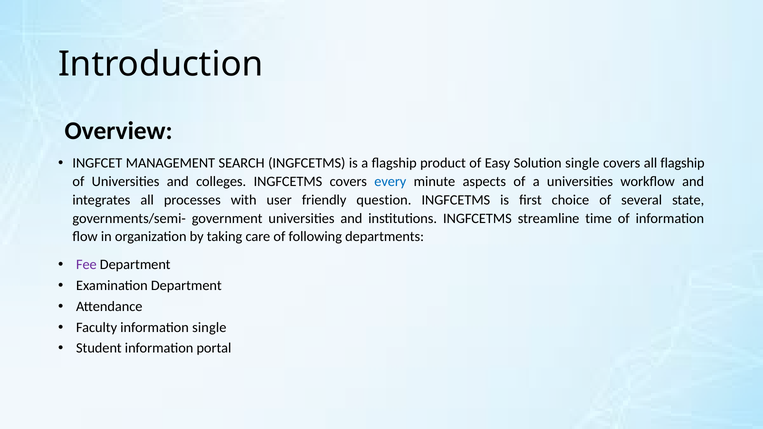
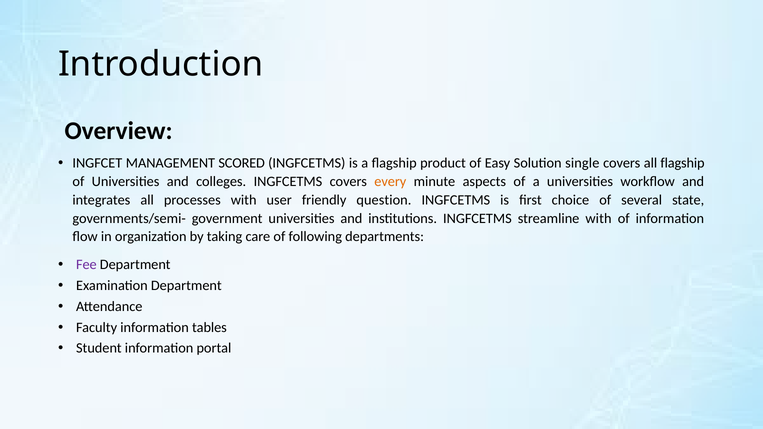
SEARCH: SEARCH -> SCORED (242, 163)
every colour: blue -> orange (390, 182)
streamline time: time -> with (598, 218)
information single: single -> tables (209, 327)
